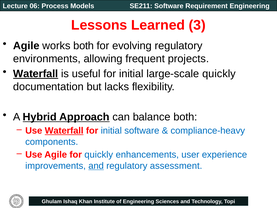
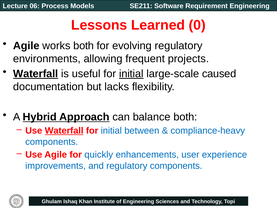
3: 3 -> 0 (197, 25)
initial underline: none -> present (131, 74)
large-scale quickly: quickly -> caused (219, 74)
initial software: software -> between (142, 131)
and underline: present -> none (96, 166)
regulatory assessment: assessment -> components (176, 166)
